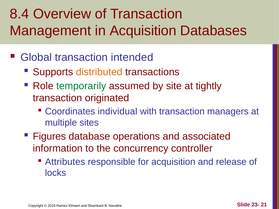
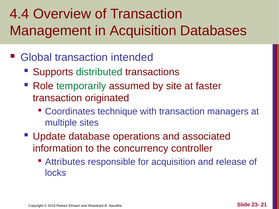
8.4: 8.4 -> 4.4 (19, 14)
distributed colour: orange -> green (99, 72)
tightly: tightly -> faster (209, 86)
individual: individual -> technique (118, 112)
Figures: Figures -> Update (49, 136)
